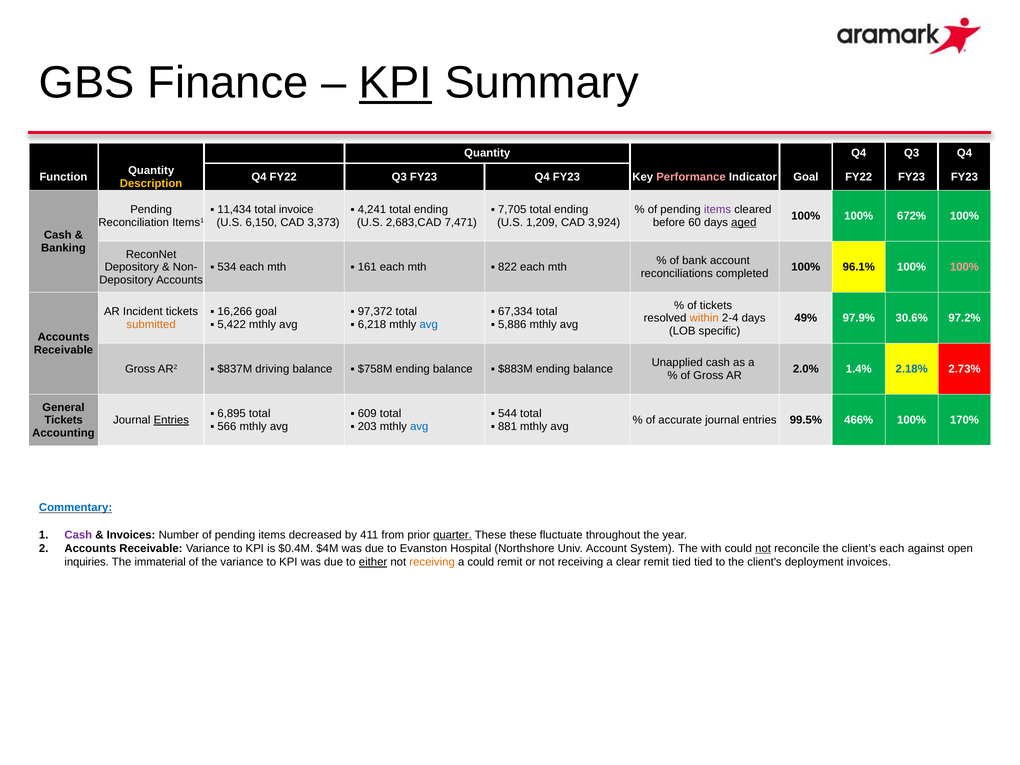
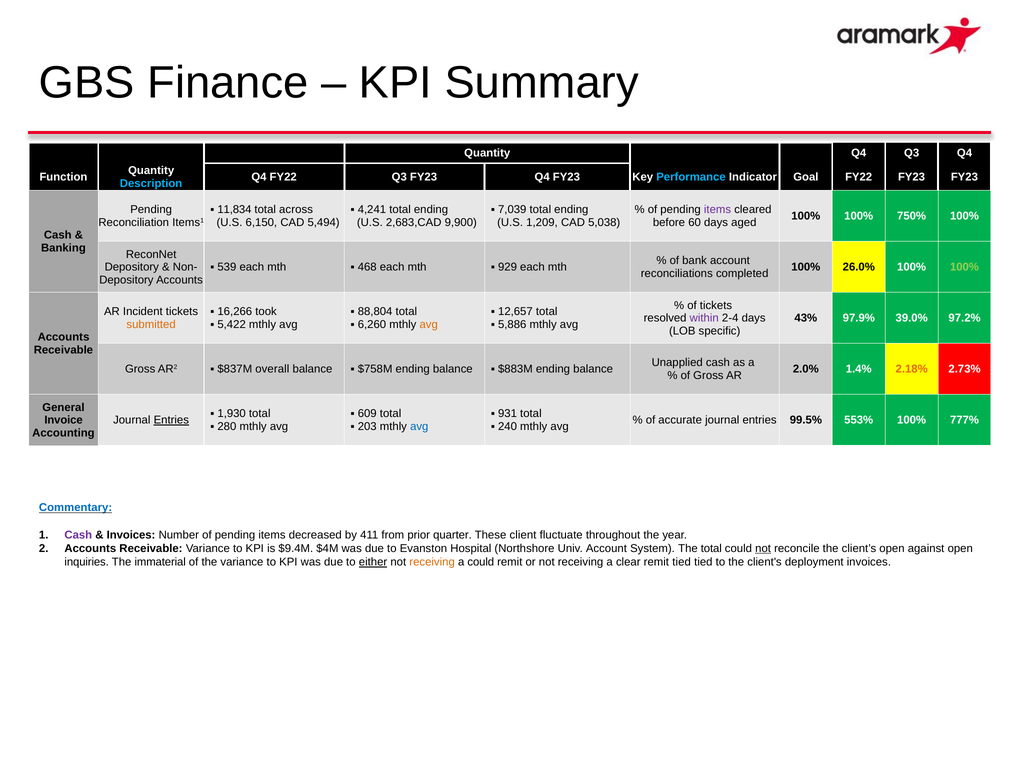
KPI underline: present -> none (395, 83)
Performance colour: pink -> light blue (691, 177)
Description colour: yellow -> light blue (151, 183)
11,434: 11,434 -> 11,834 (234, 210)
invoice: invoice -> across (296, 210)
7,705: 7,705 -> 7,039 (512, 210)
672%: 672% -> 750% (912, 216)
3,373: 3,373 -> 5,494 (324, 223)
7,471: 7,471 -> 9,900 (461, 223)
3,924: 3,924 -> 5,038 (604, 223)
aged underline: present -> none (744, 223)
534: 534 -> 539 (227, 267)
161: 161 -> 468 (367, 267)
822: 822 -> 929 (508, 267)
96.1%: 96.1% -> 26.0% (859, 267)
100% colour: pink -> light green (964, 267)
16,266 goal: goal -> took (266, 312)
97,372: 97,372 -> 88,804 (375, 312)
67,334: 67,334 -> 12,657 (515, 312)
within colour: orange -> purple (704, 318)
49%: 49% -> 43% (806, 318)
30.6%: 30.6% -> 39.0% (912, 318)
6,218: 6,218 -> 6,260 (372, 325)
avg colour: blue -> orange (429, 325)
driving: driving -> overall (272, 369)
2.18% colour: blue -> orange (912, 369)
6,895: 6,895 -> 1,930 (232, 414)
544: 544 -> 931 (508, 414)
Tickets: Tickets -> Invoice (64, 420)
466%: 466% -> 553% (859, 420)
170%: 170% -> 777% (964, 420)
566: 566 -> 280 (227, 427)
881: 881 -> 240 (508, 427)
quarter underline: present -> none (453, 535)
These these: these -> client (523, 535)
$0.4M: $0.4M -> $9.4M (296, 548)
The with: with -> total (711, 548)
client’s each: each -> open (892, 548)
